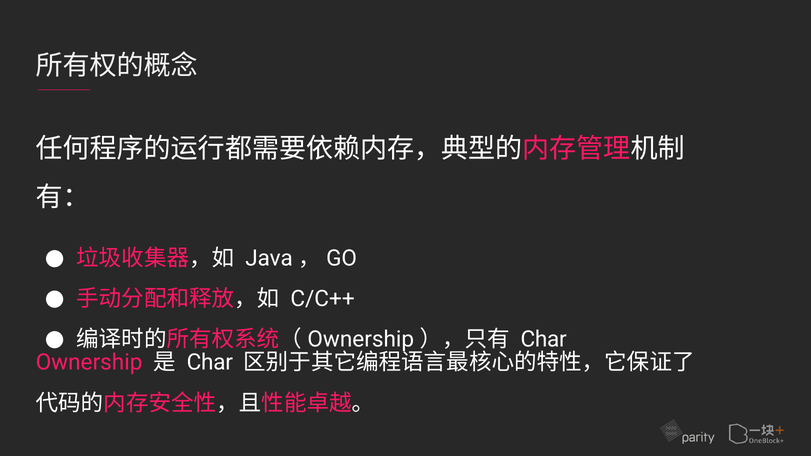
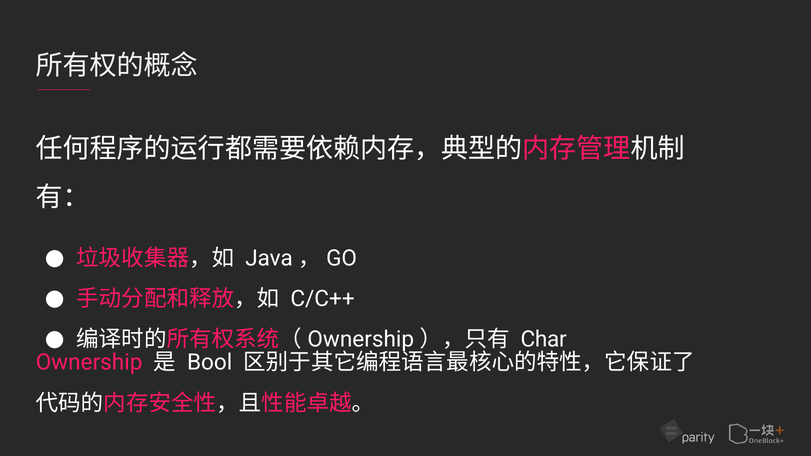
Char: Char -> Bool (210, 363)
